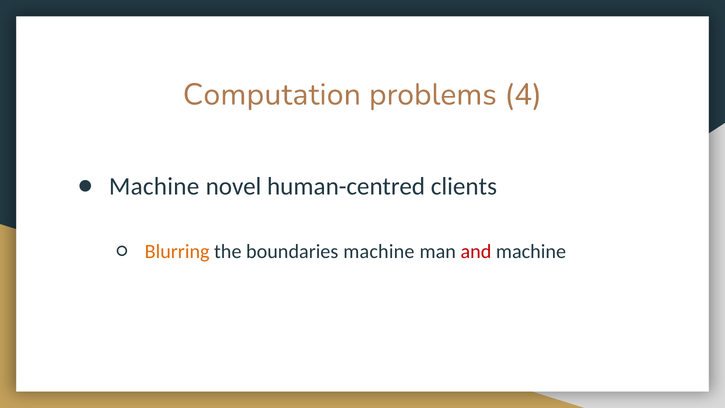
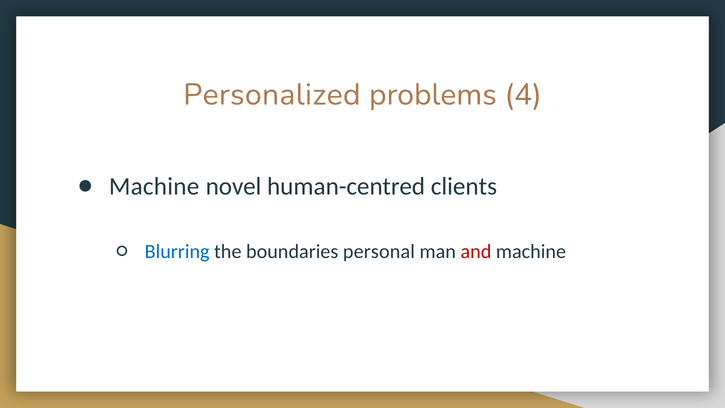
Computation: Computation -> Personalized (272, 95)
Blurring colour: orange -> blue (177, 252)
boundaries machine: machine -> personal (379, 252)
